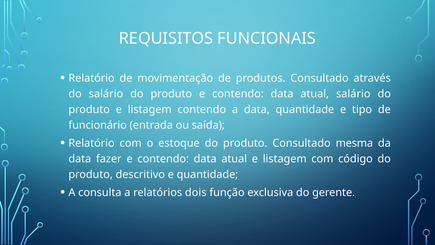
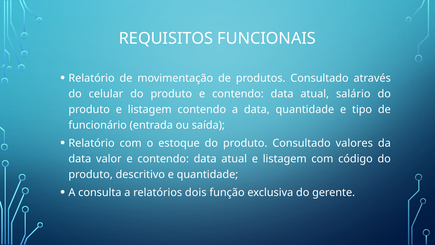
do salário: salário -> celular (106, 94)
mesma: mesma -> valores (354, 143)
fazer: fazer -> valor (109, 159)
